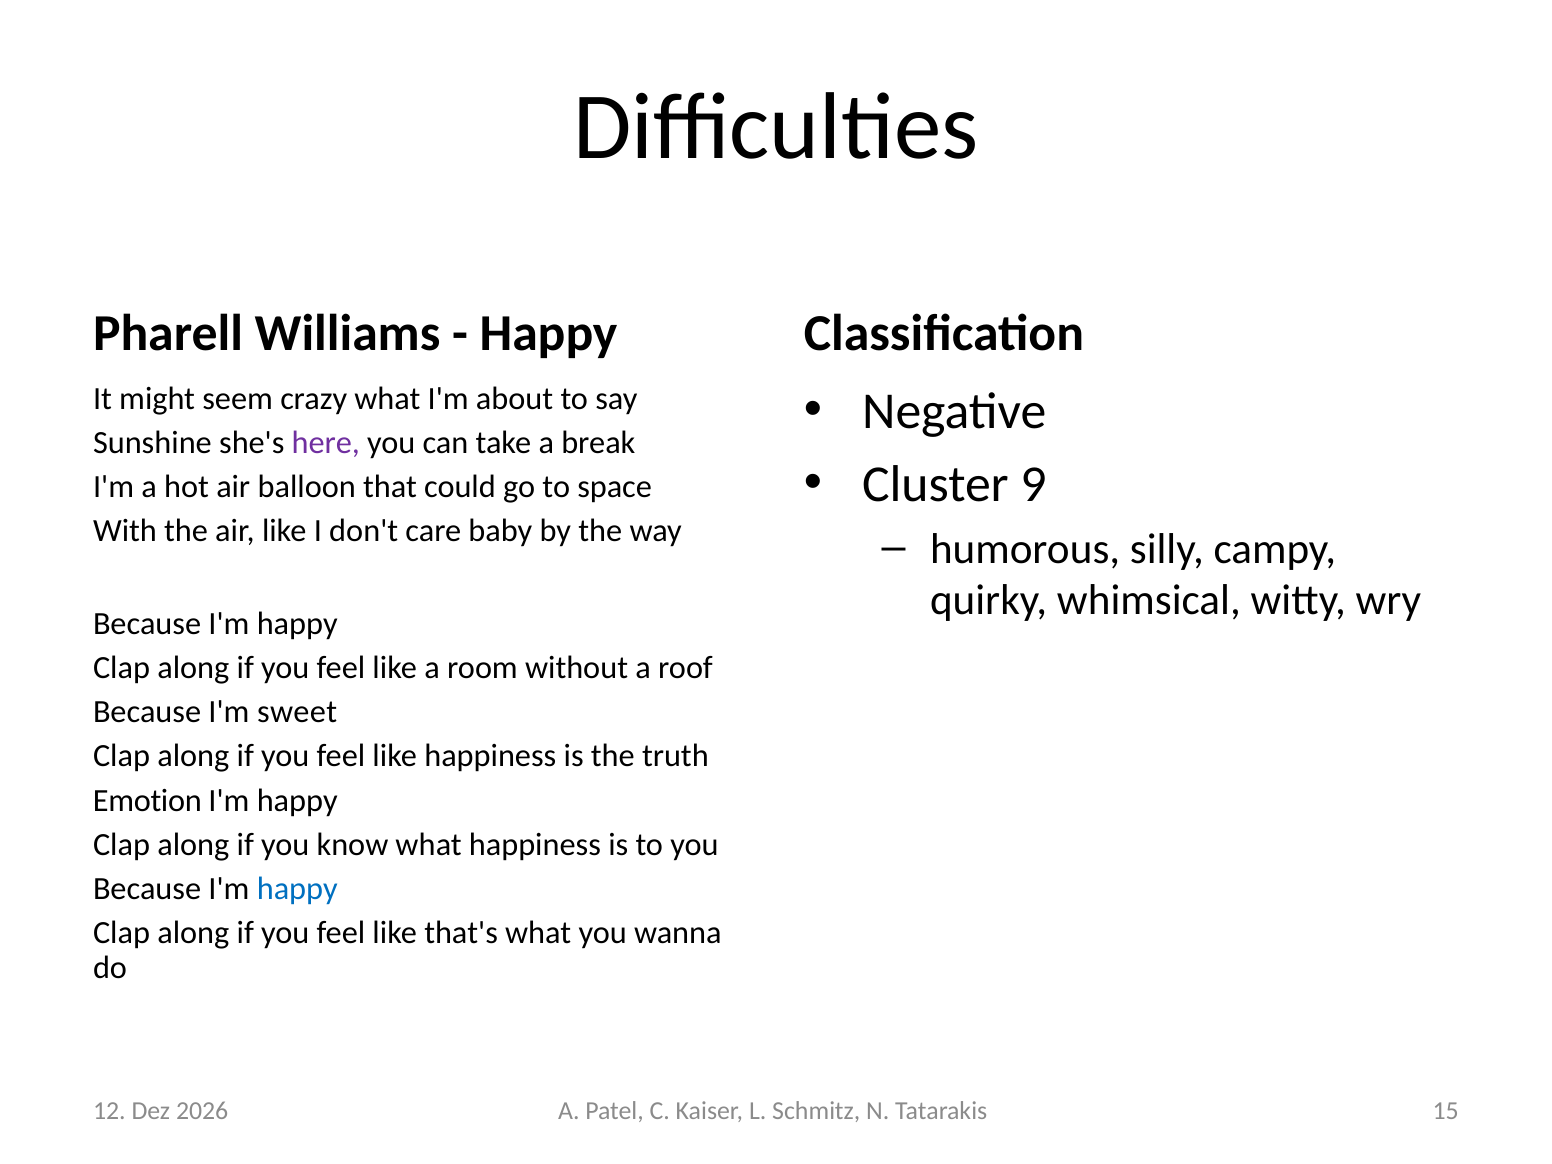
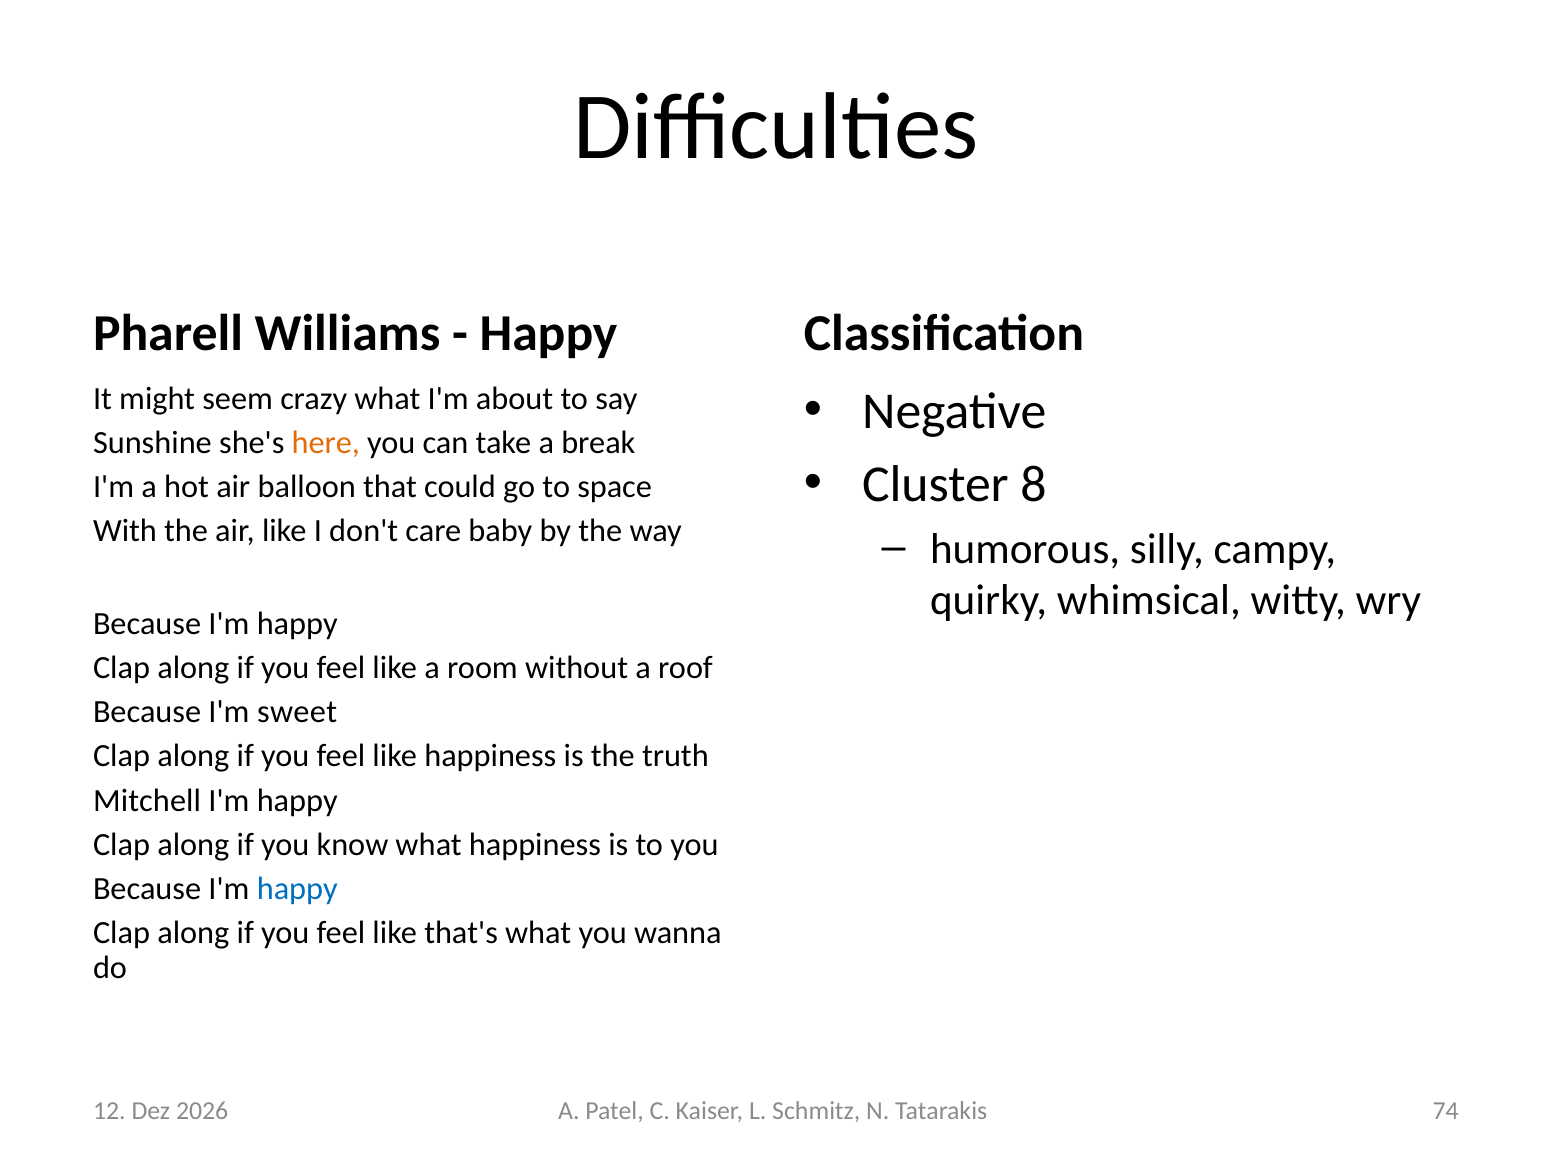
here colour: purple -> orange (326, 443)
9: 9 -> 8 (1034, 484)
Emotion: Emotion -> Mitchell (147, 801)
15: 15 -> 74 (1446, 1111)
